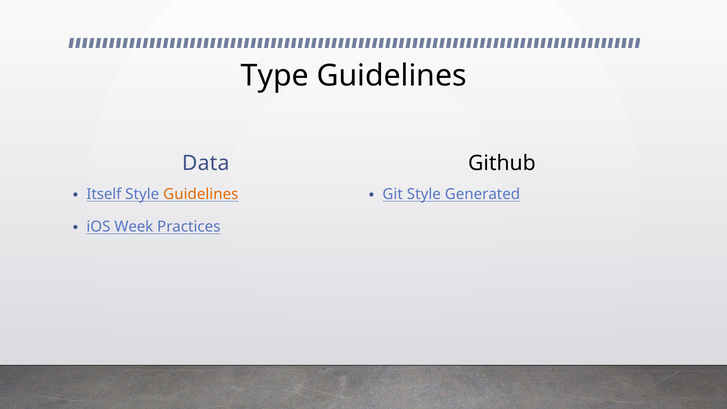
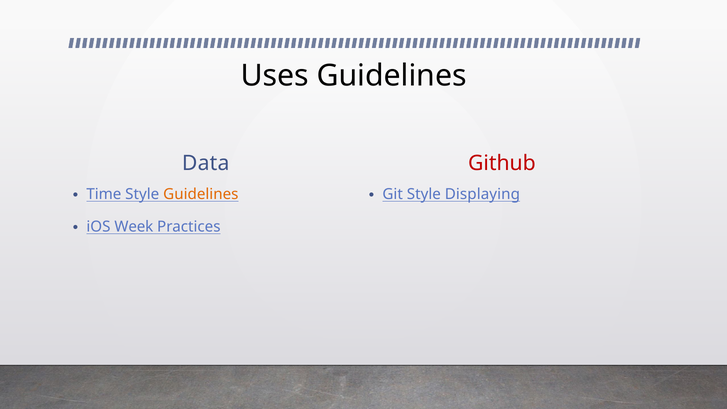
Type: Type -> Uses (275, 76)
Github colour: black -> red (502, 163)
Generated: Generated -> Displaying (482, 194)
Itself: Itself -> Time (104, 194)
